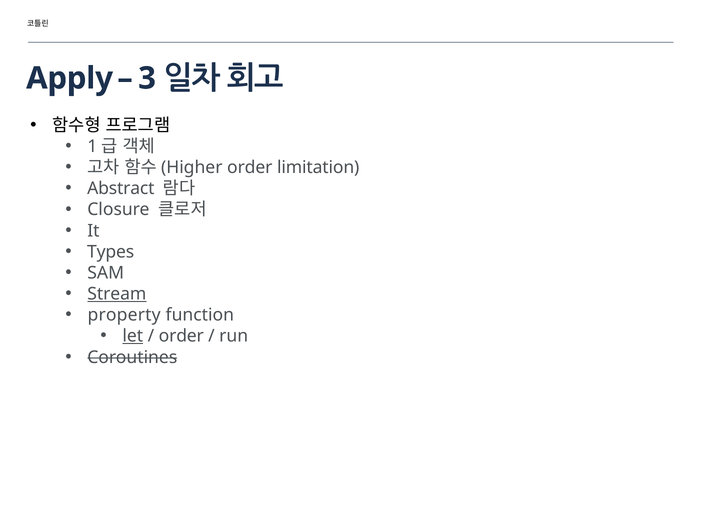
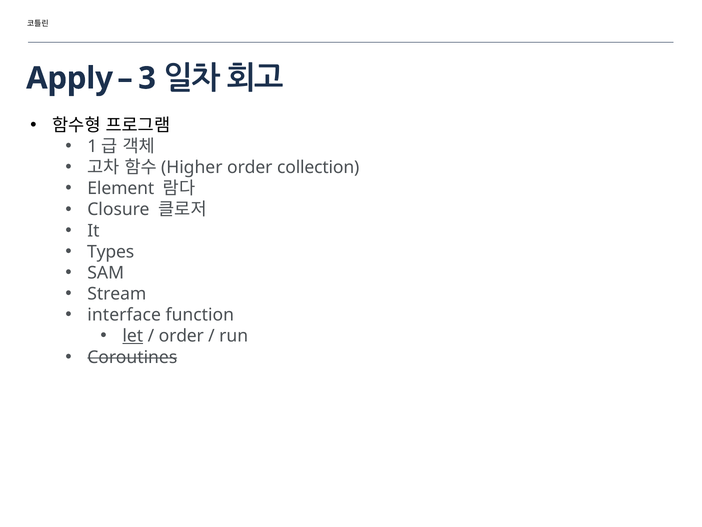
limitation: limitation -> collection (318, 167)
Abstract: Abstract -> Element (121, 188)
Stream underline: present -> none (117, 294)
property: property -> interface (124, 315)
